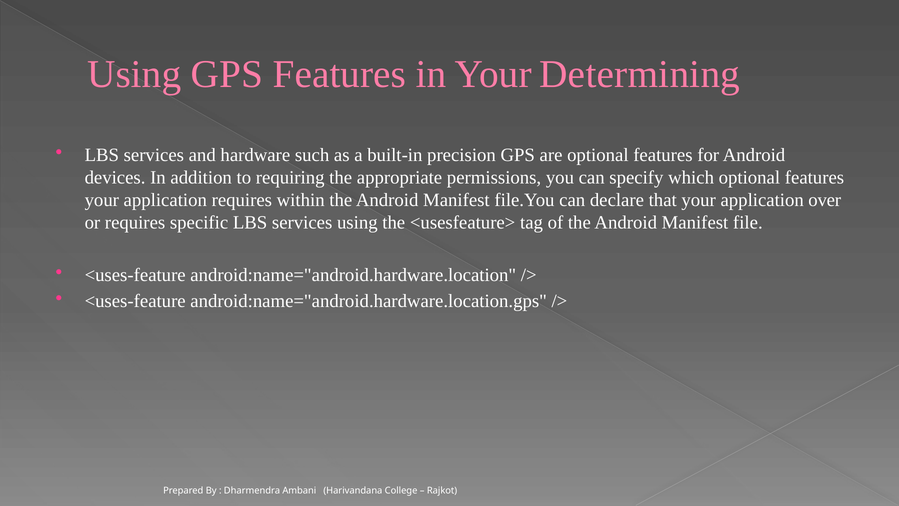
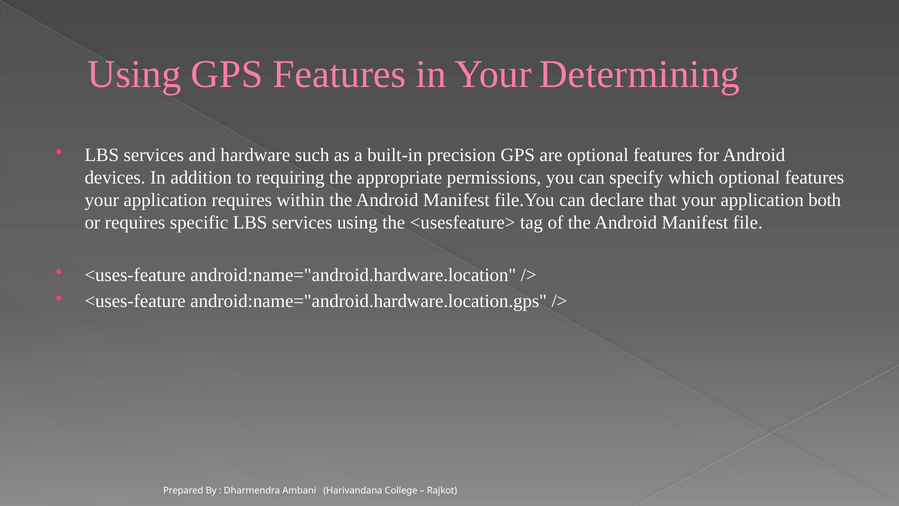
over: over -> both (825, 200)
